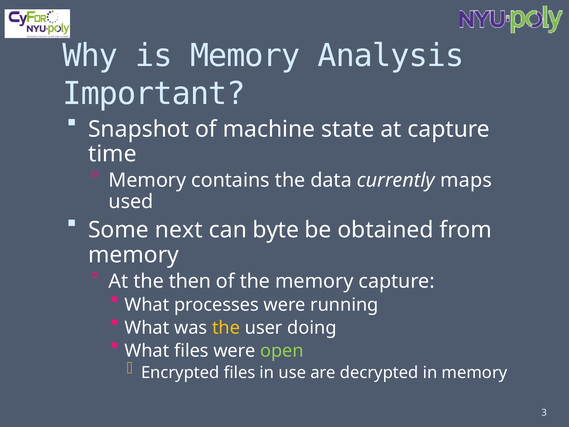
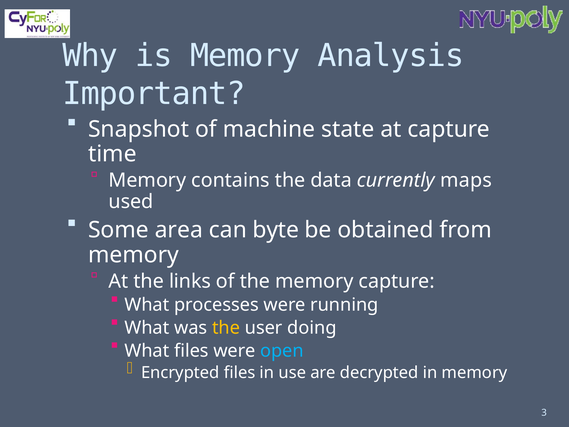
next: next -> area (179, 230)
then: then -> links (190, 281)
open colour: light green -> light blue (282, 351)
